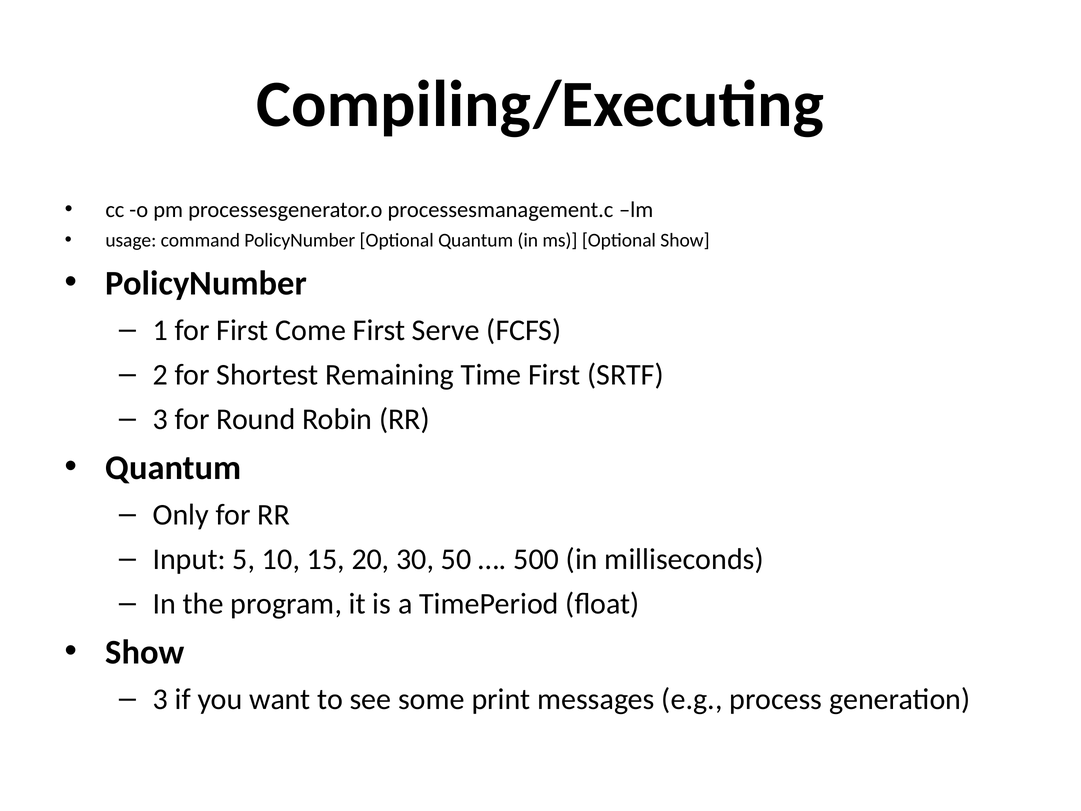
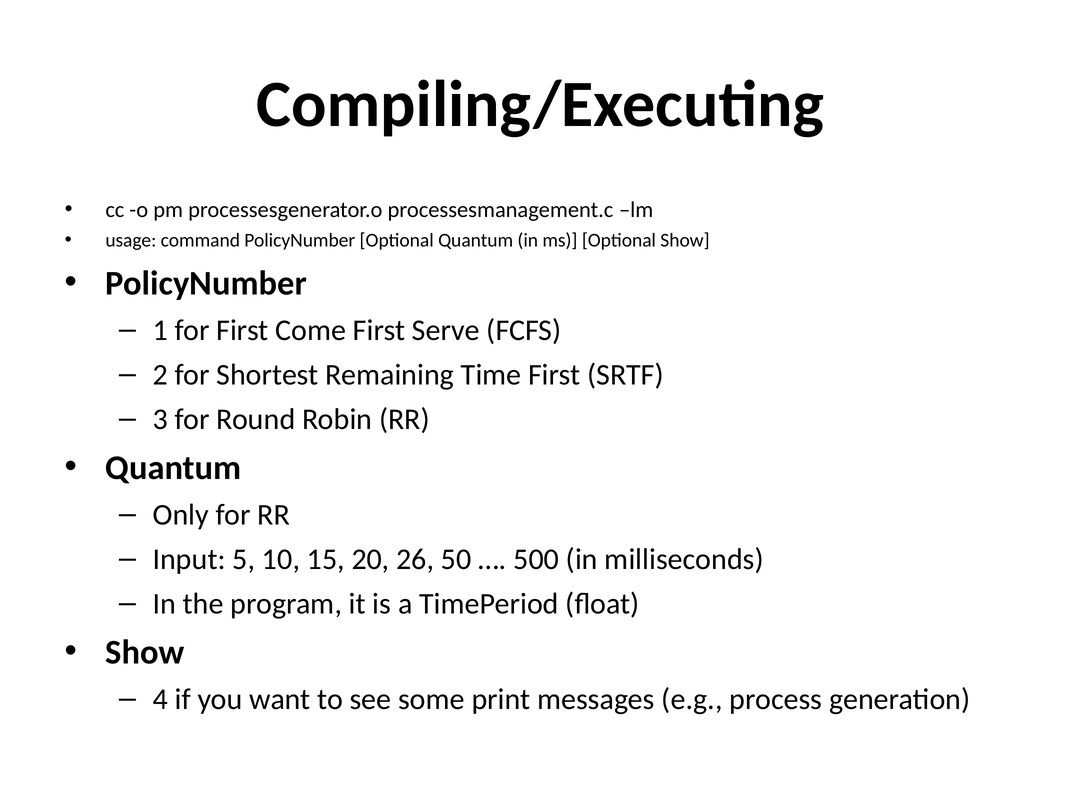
30: 30 -> 26 (415, 559)
3: 3 -> 4 (160, 699)
